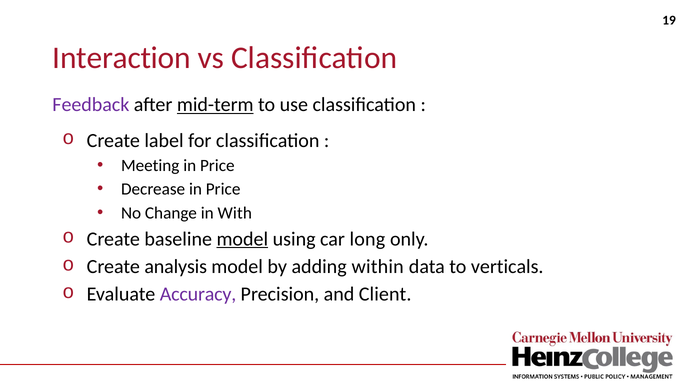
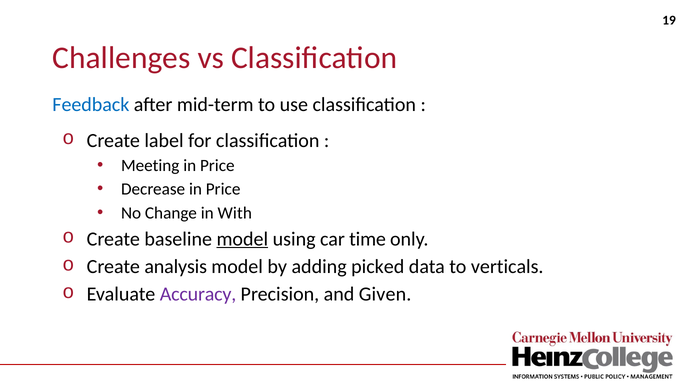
Interaction: Interaction -> Challenges (121, 58)
Feedback colour: purple -> blue (91, 105)
mid-term underline: present -> none (215, 105)
long: long -> time (368, 239)
within: within -> picked (378, 267)
Client: Client -> Given (385, 295)
